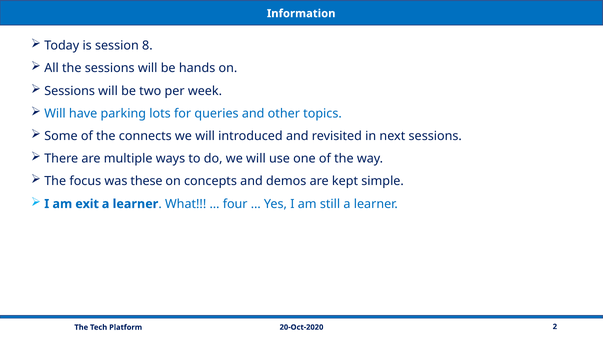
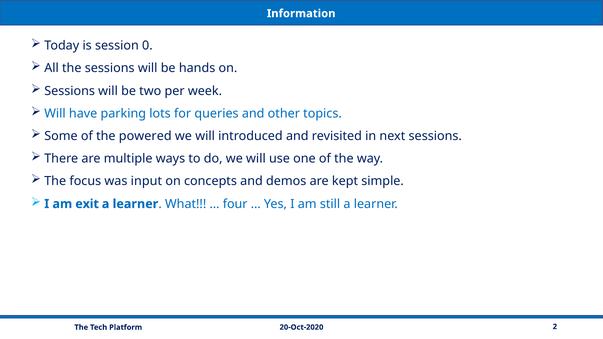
8: 8 -> 0 (147, 46)
connects: connects -> powered (145, 136)
these: these -> input (146, 181)
